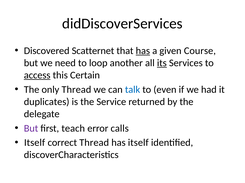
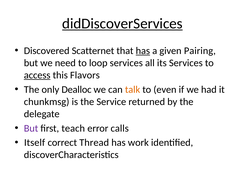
didDiscoverServices underline: none -> present (122, 24)
Course: Course -> Pairing (200, 51)
loop another: another -> services (126, 63)
its underline: present -> none (162, 63)
Certain: Certain -> Flavors (85, 75)
only Thread: Thread -> Dealloc (76, 90)
talk colour: blue -> orange (133, 90)
duplicates: duplicates -> chunkmsg (47, 102)
has itself: itself -> work (138, 143)
